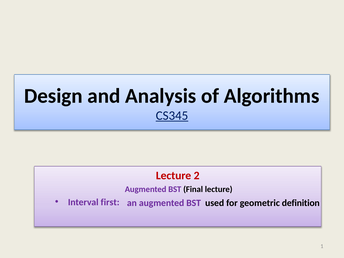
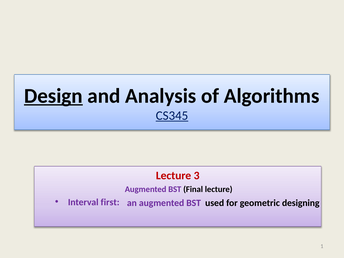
Design underline: none -> present (53, 96)
2: 2 -> 3 (197, 176)
definition: definition -> designing (301, 203)
